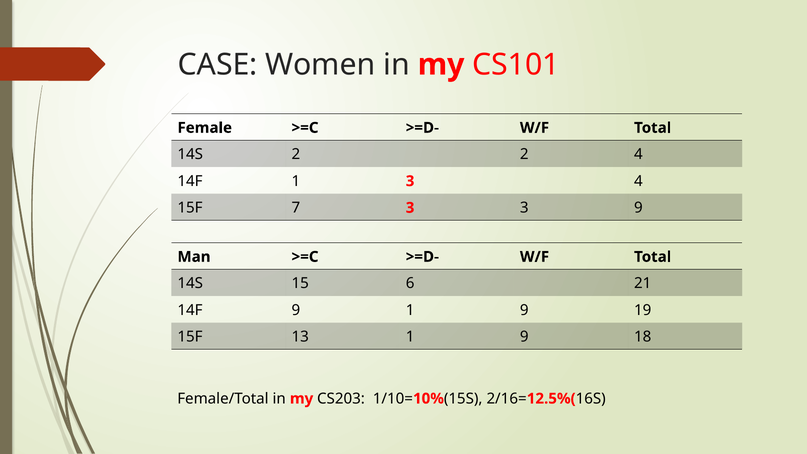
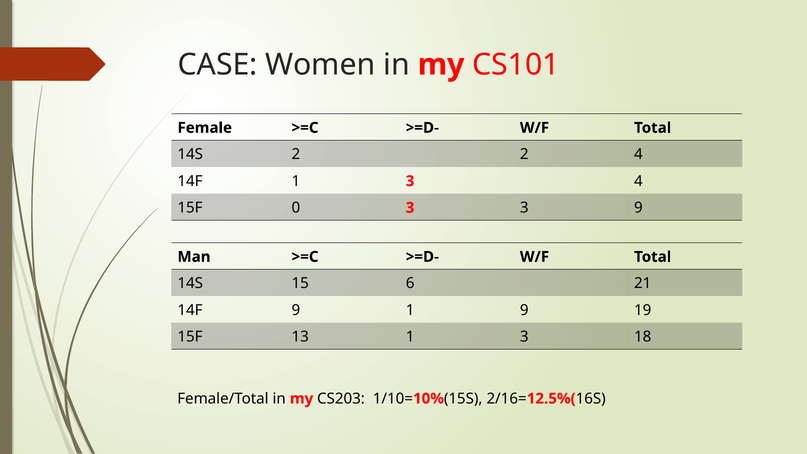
7: 7 -> 0 (296, 208)
13 1 9: 9 -> 3 (524, 337)
